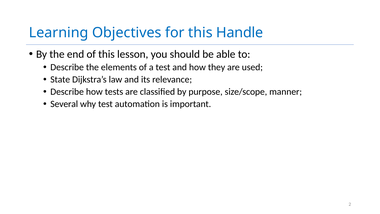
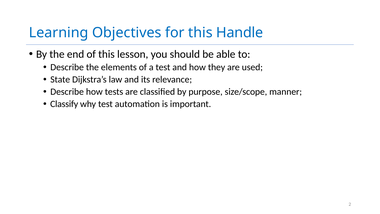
Several: Several -> Classify (64, 104)
